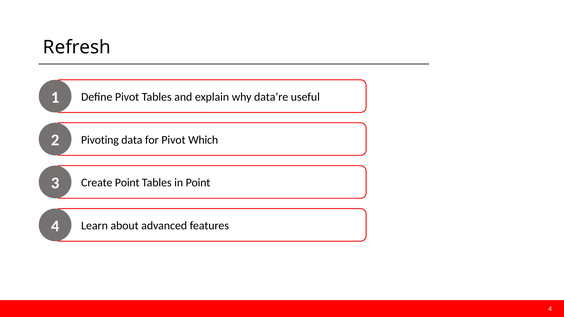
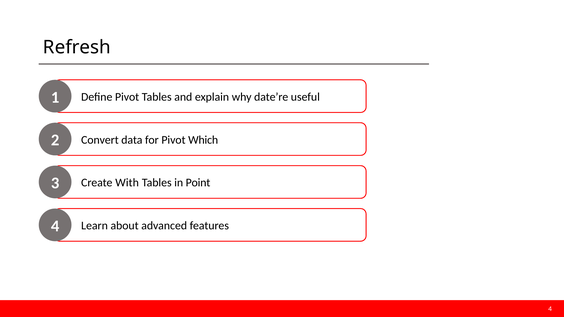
data’re: data’re -> date’re (271, 97)
Pivoting: Pivoting -> Convert (100, 140)
Create Point: Point -> With (127, 183)
